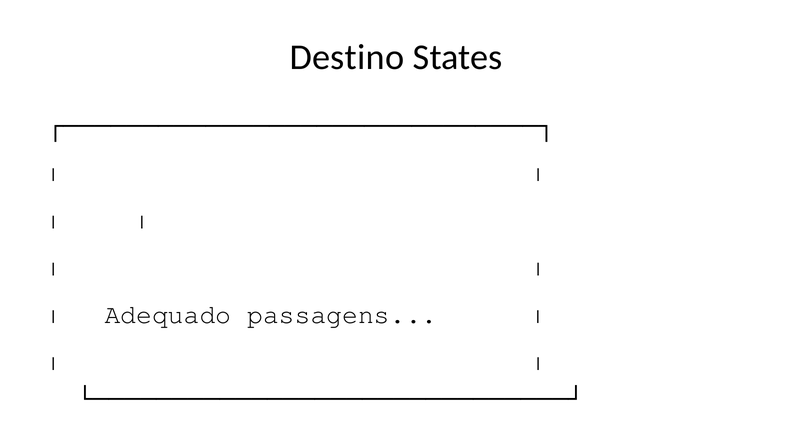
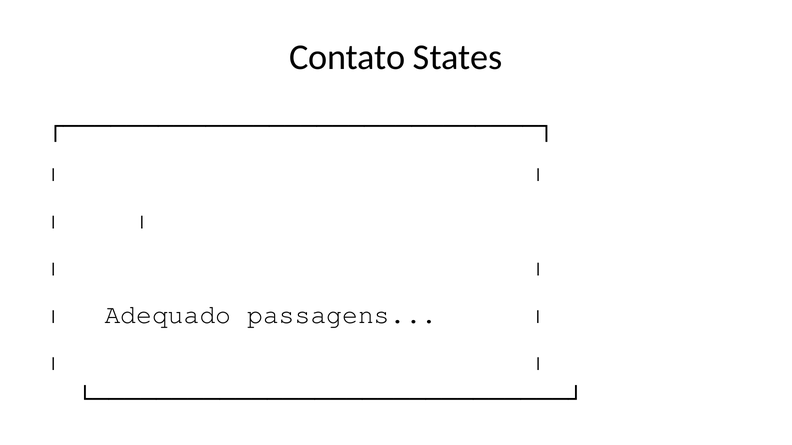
Destino: Destino -> Contato (347, 57)
